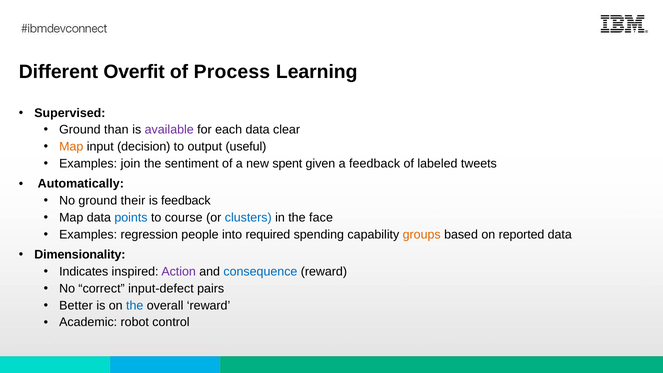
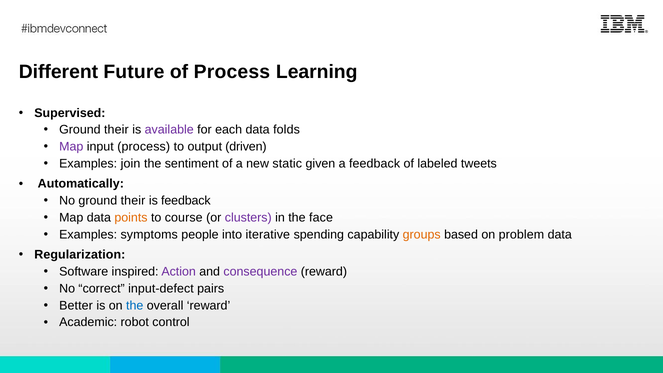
Overfit: Overfit -> Future (134, 72)
than: than -> their (116, 130)
clear: clear -> folds (287, 130)
Map colour: orange -> purple (71, 147)
input decision: decision -> process (144, 147)
useful: useful -> driven (246, 147)
spent: spent -> static (287, 164)
points colour: blue -> orange (131, 218)
clusters colour: blue -> purple (248, 218)
regression: regression -> symptoms (149, 234)
required: required -> iterative (268, 234)
reported: reported -> problem (521, 234)
Dimensionality: Dimensionality -> Regularization (80, 255)
Indicates: Indicates -> Software (84, 272)
consequence colour: blue -> purple (260, 272)
